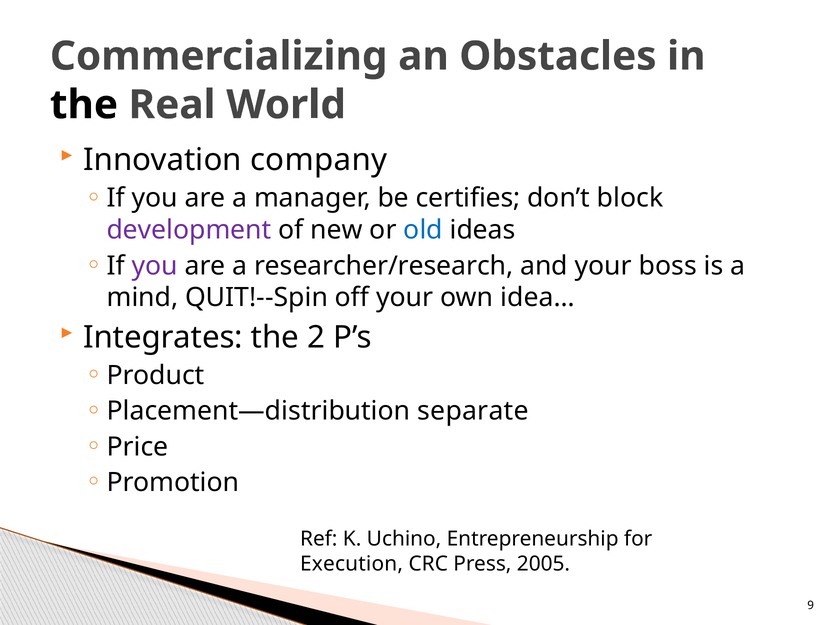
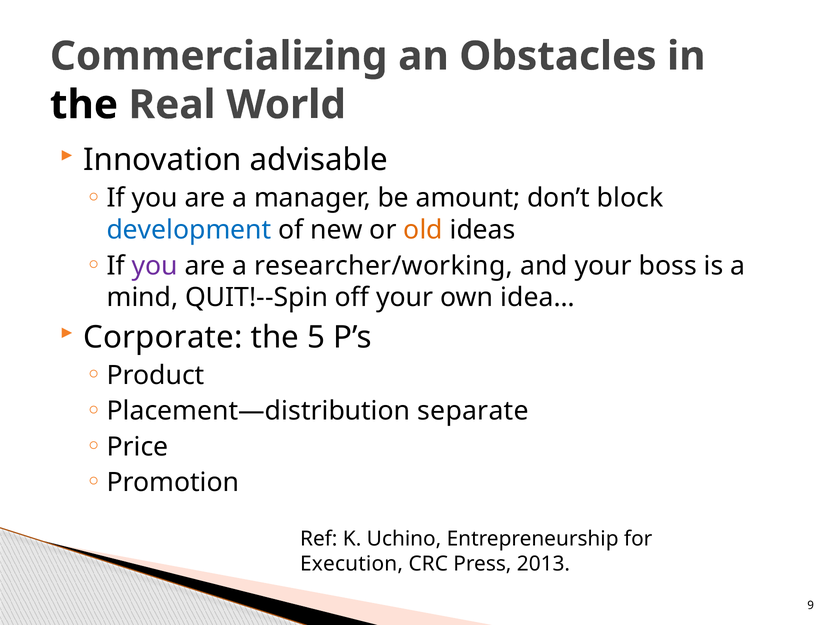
company: company -> advisable (319, 160)
certifies: certifies -> amount (468, 198)
development colour: purple -> blue (189, 230)
old colour: blue -> orange (423, 230)
researcher/research: researcher/research -> researcher/working (383, 266)
Integrates: Integrates -> Corporate (163, 338)
2: 2 -> 5 (316, 338)
2005: 2005 -> 2013 (543, 564)
